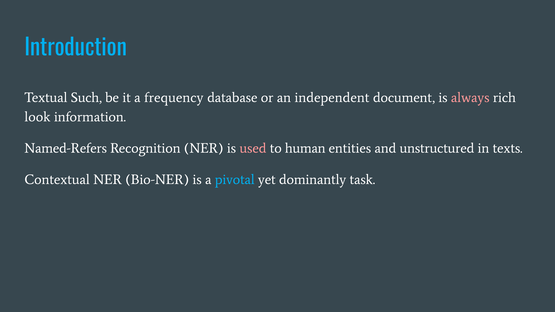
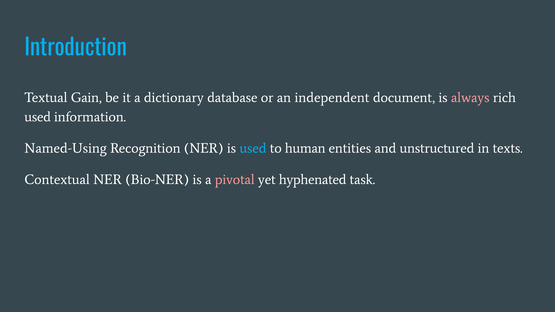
Such: Such -> Gain (86, 98)
frequency: frequency -> dictionary (174, 98)
look: look -> used (38, 117)
Named-Refers: Named-Refers -> Named-Using (66, 148)
used colour: pink -> light blue (253, 148)
pivotal colour: light blue -> pink (235, 180)
dominantly: dominantly -> hyphenated (313, 180)
